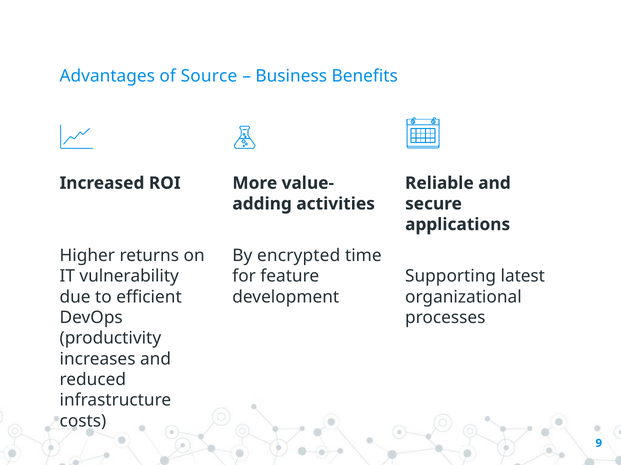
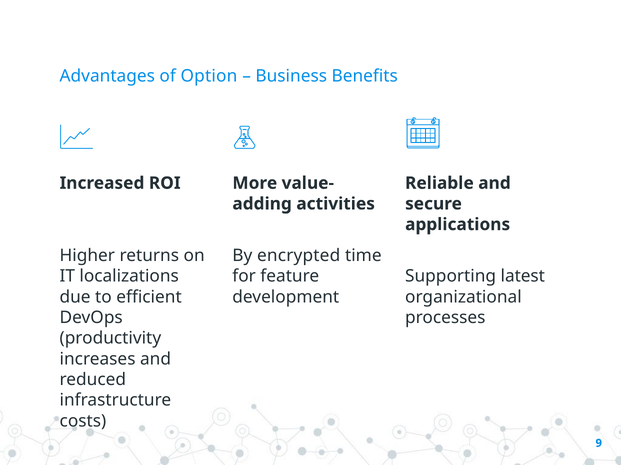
Source: Source -> Option (209, 76)
vulnerability: vulnerability -> localizations (129, 277)
